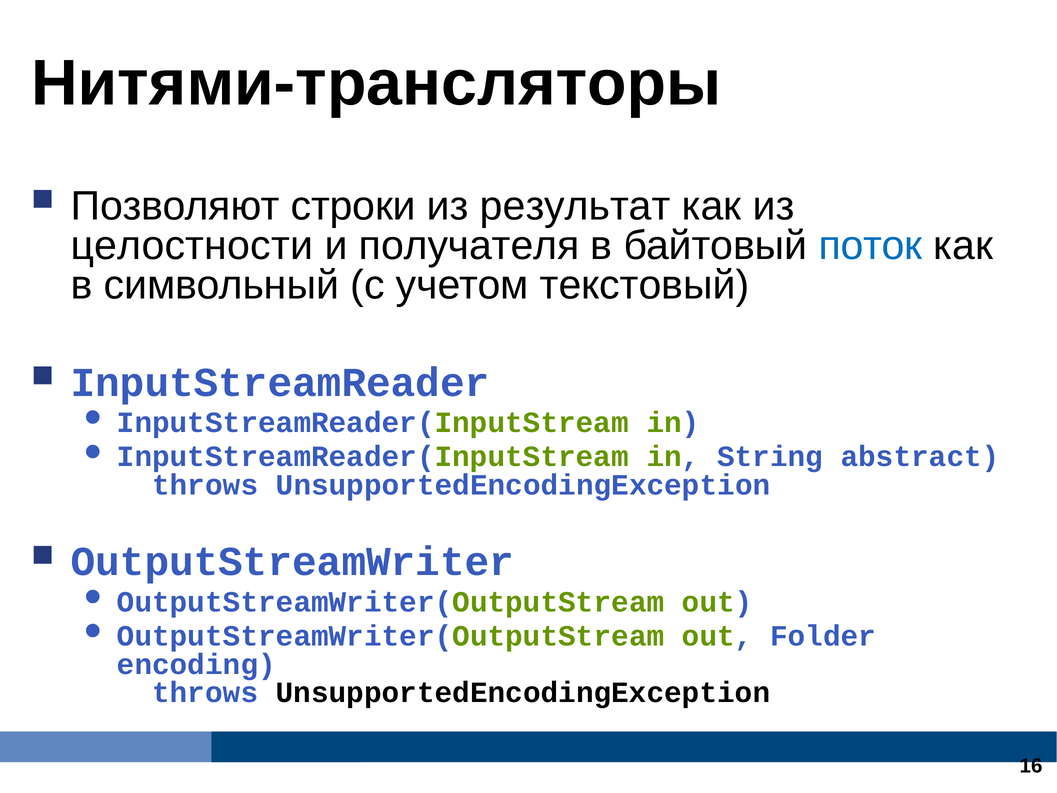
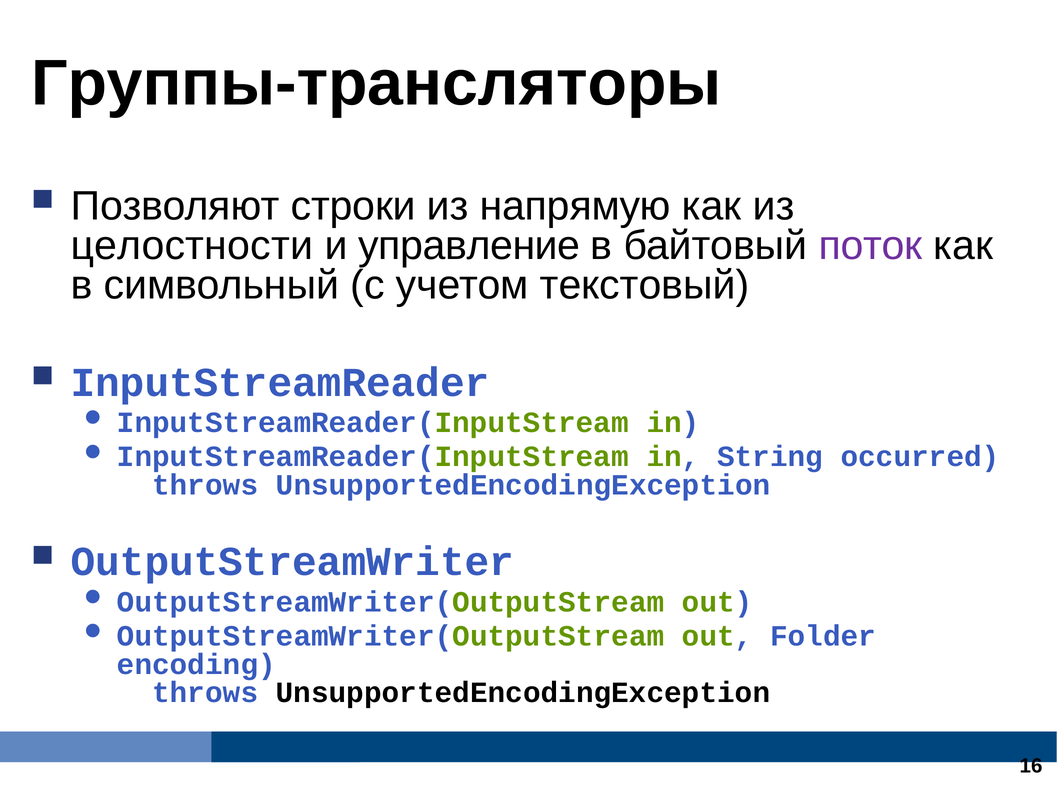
Нитями-трансляторы: Нитями-трансляторы -> Группы-трансляторы (376, 83)
результат: результат -> напрямую (575, 206)
получателя: получателя -> управление (469, 246)
поток colour: blue -> purple (870, 246)
abstract: abstract -> occurred (920, 457)
